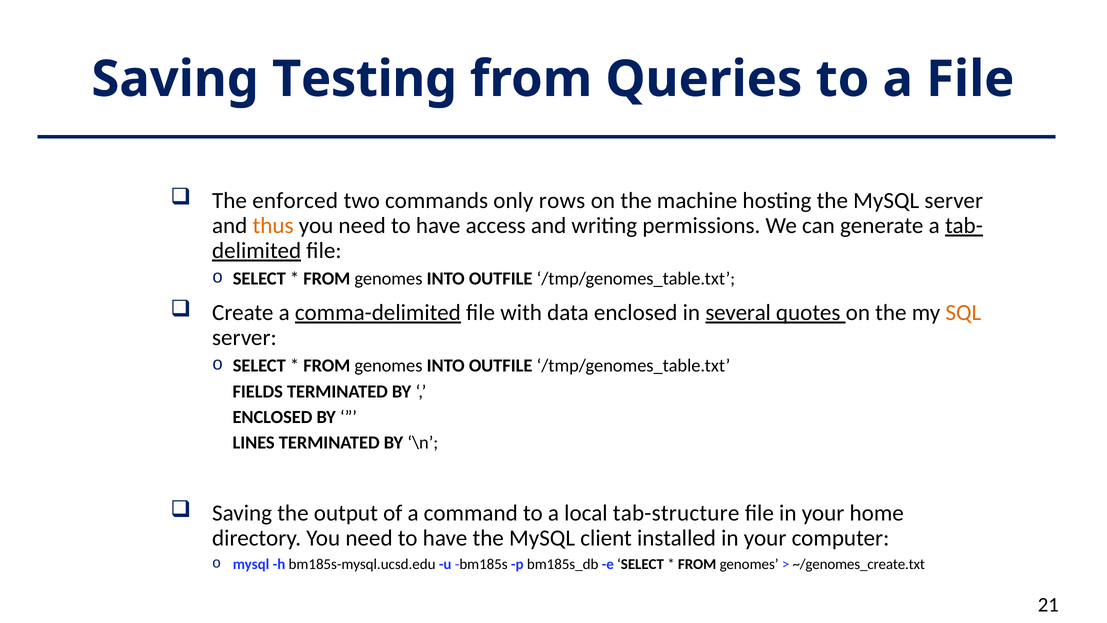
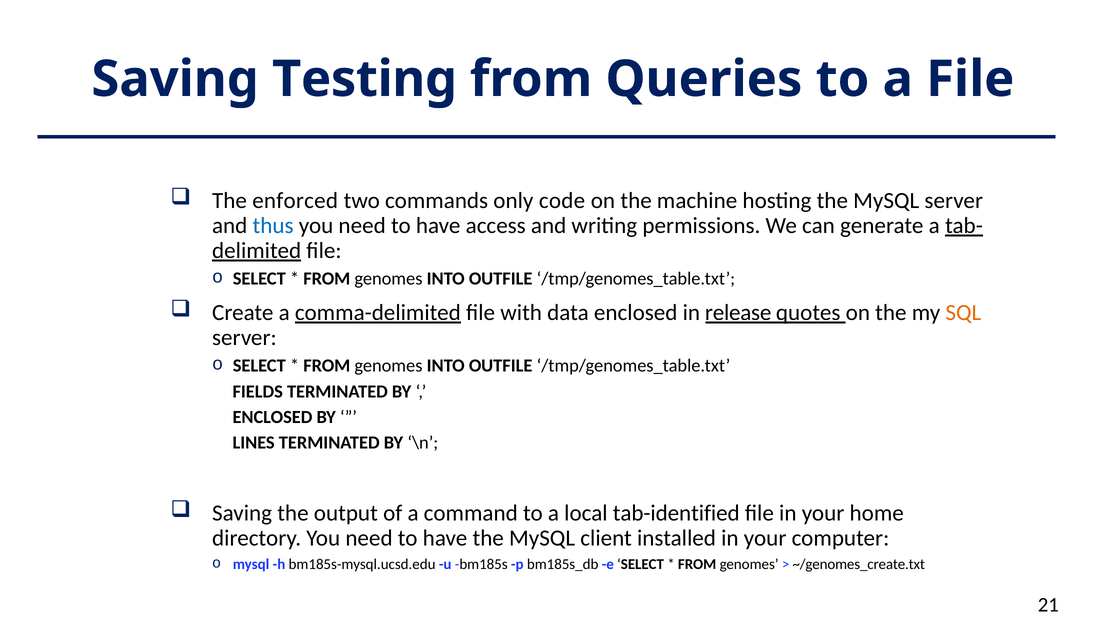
rows: rows -> code (562, 201)
thus colour: orange -> blue (273, 225)
several: several -> release (738, 312)
tab-structure: tab-structure -> tab-identified (676, 513)
